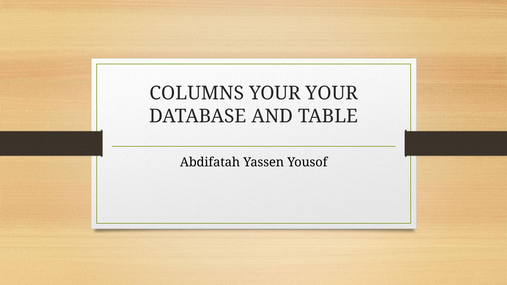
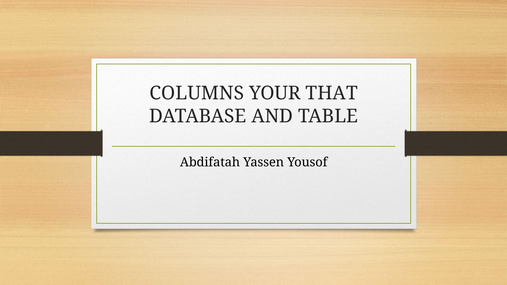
YOUR YOUR: YOUR -> THAT (332, 93)
